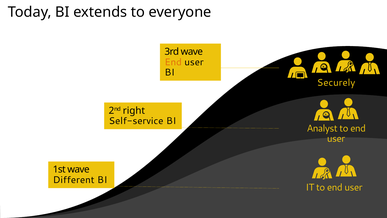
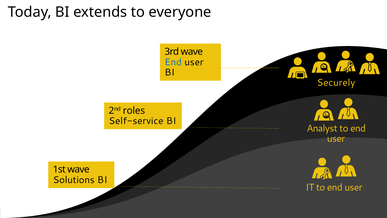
End colour: orange -> blue (173, 62)
right: right -> roles (134, 110)
Different: Different -> Solutions (74, 180)
